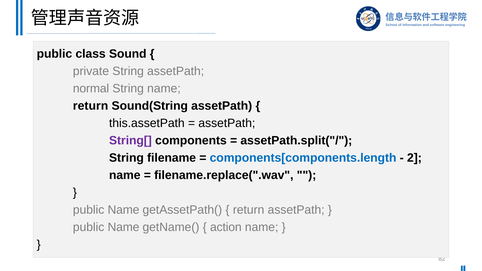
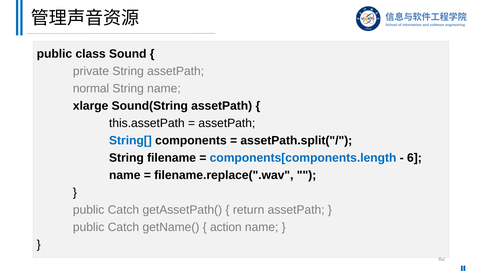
return: return -> xlarge (91, 106)
String[ colour: purple -> blue (130, 141)
2: 2 -> 6 (414, 158)
Name: Name -> Catch (123, 210)
Name: Name -> Catch (123, 227)
